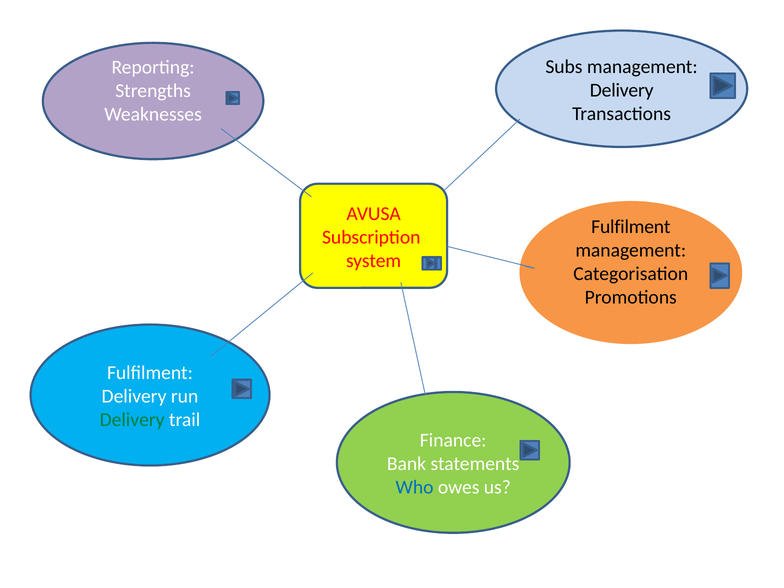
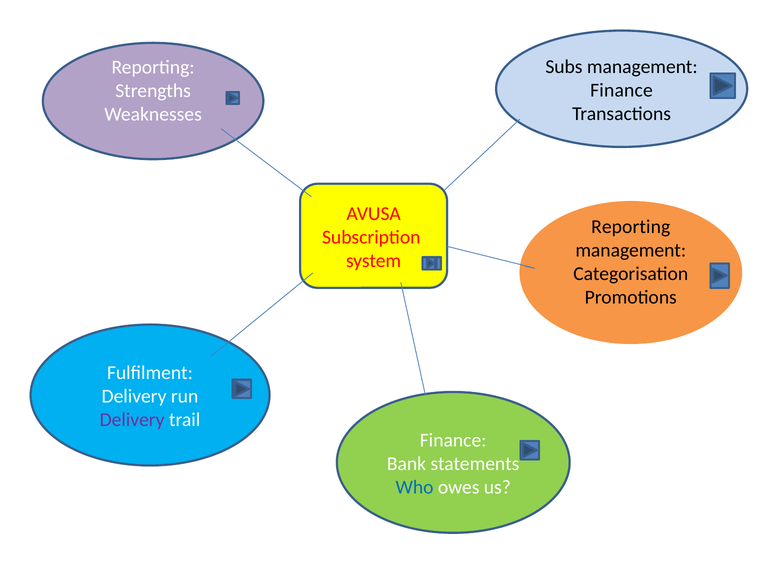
Delivery: Delivery -> Finance (621, 90)
Fulfilment: Fulfilment -> Reporting (631, 227)
Delivery colour: green -> purple (132, 420)
